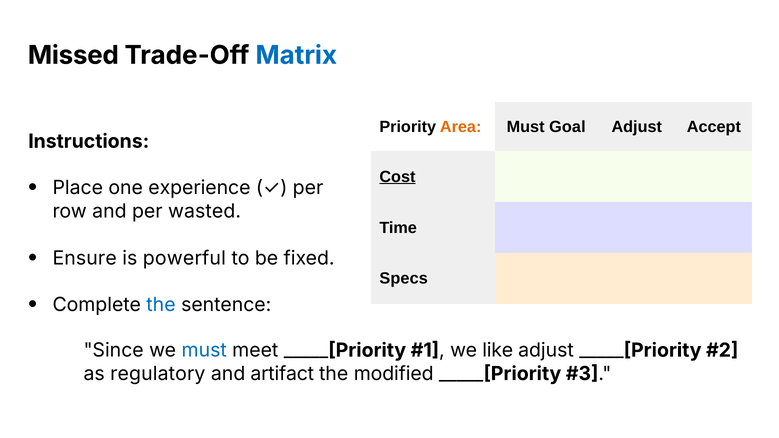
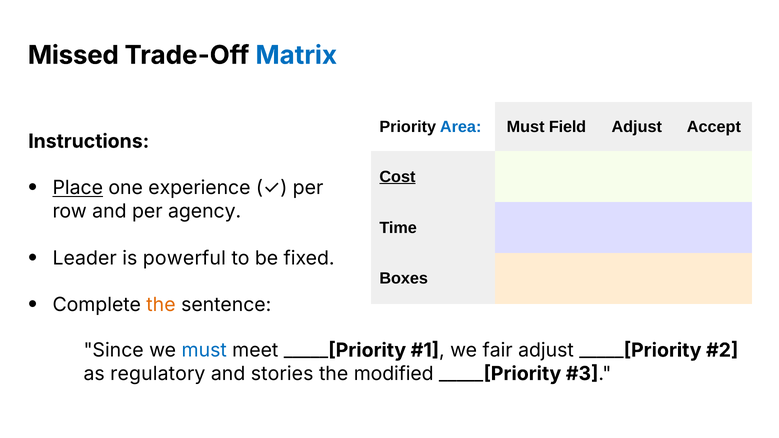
Area colour: orange -> blue (461, 127)
Goal: Goal -> Field (568, 127)
Place underline: none -> present (78, 188)
wasted: wasted -> agency (205, 212)
Ensure: Ensure -> Leader (85, 258)
Specs: Specs -> Boxes (404, 279)
the colour: blue -> orange (161, 305)
like: like -> fair (498, 350)
artifact: artifact -> stories (282, 374)
